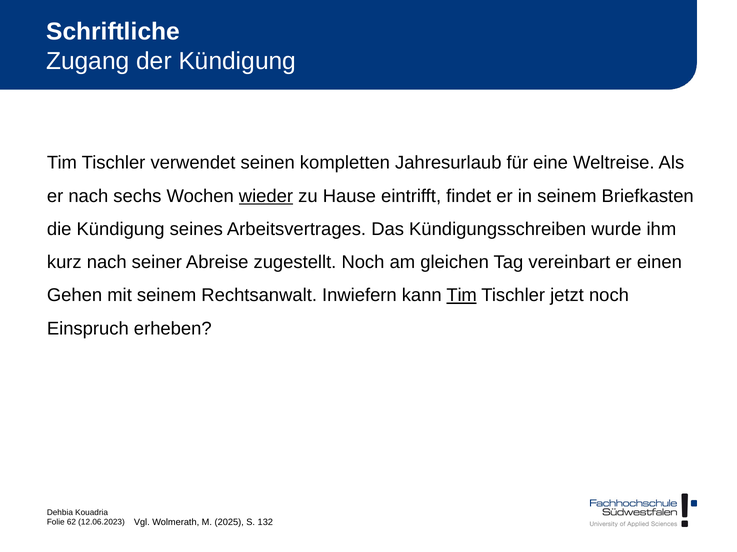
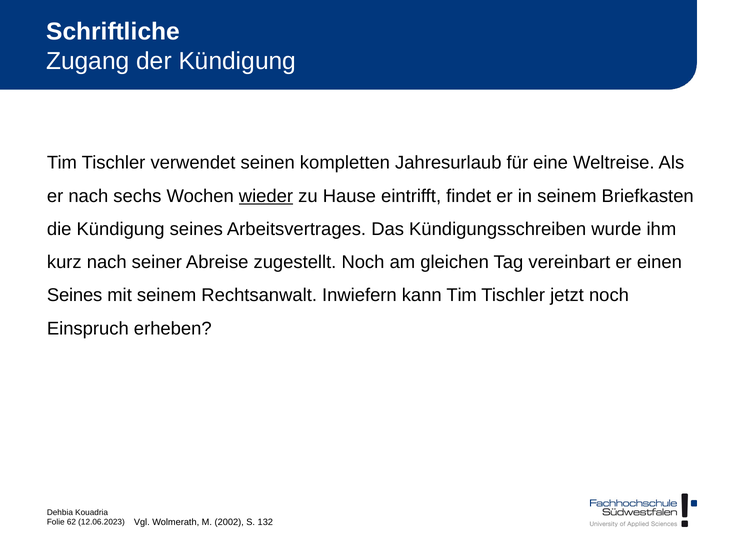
Gehen: Gehen -> Seines (75, 296)
Tim underline: present -> none (462, 296)
2025: 2025 -> 2002 (229, 523)
